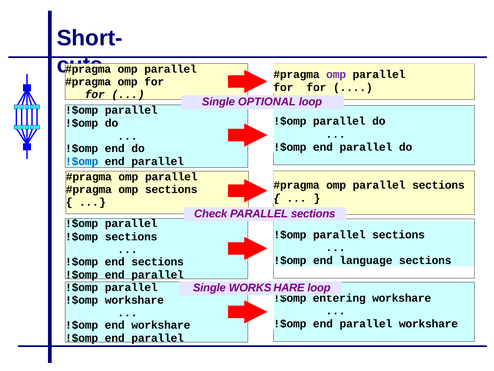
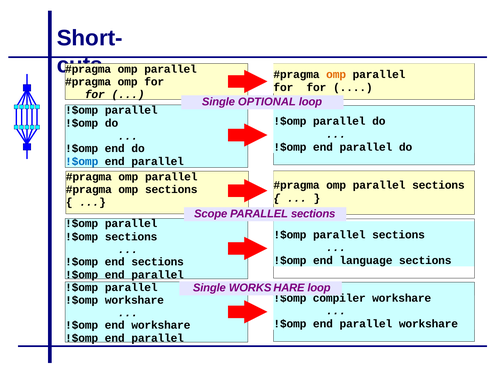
omp colour: purple -> orange (336, 75)
Check: Check -> Scope (211, 213)
entering: entering -> compiler (339, 298)
